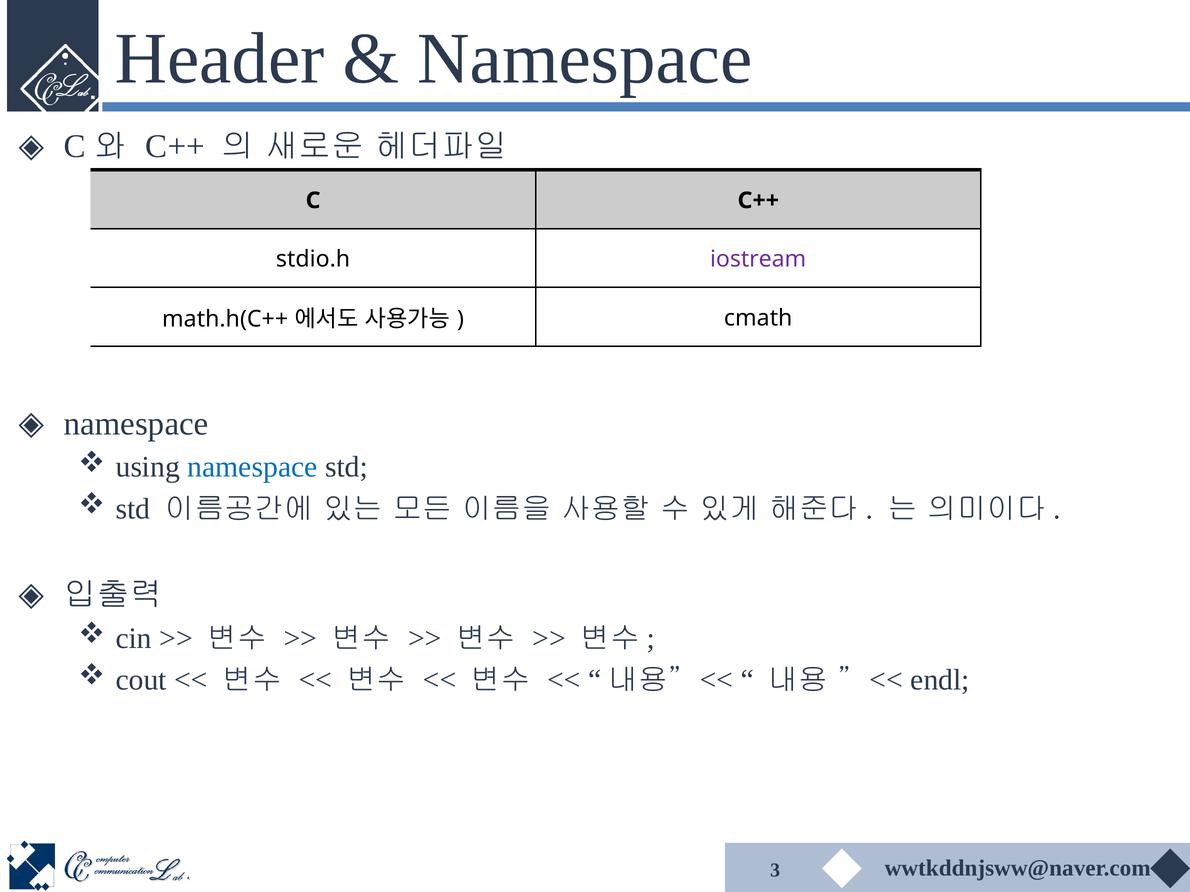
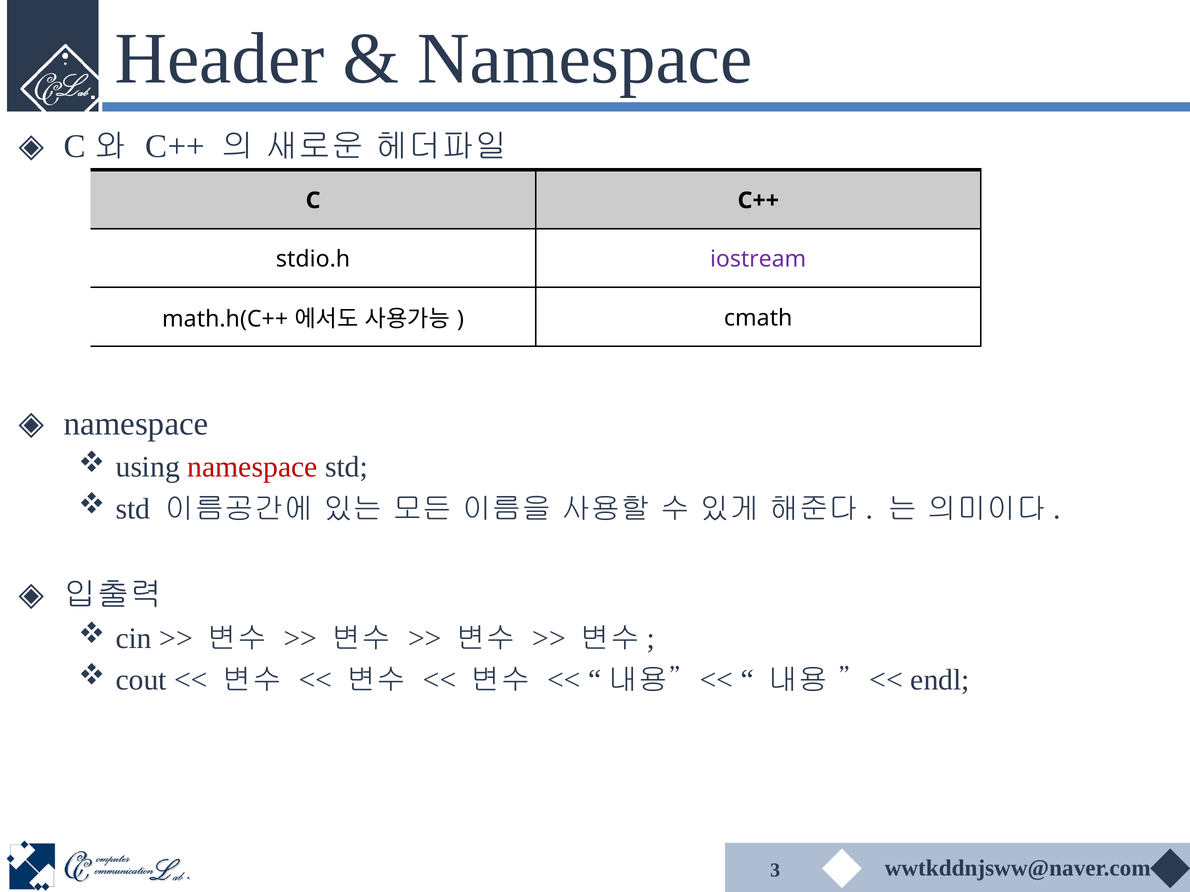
namespace colour: blue -> red (252, 467)
